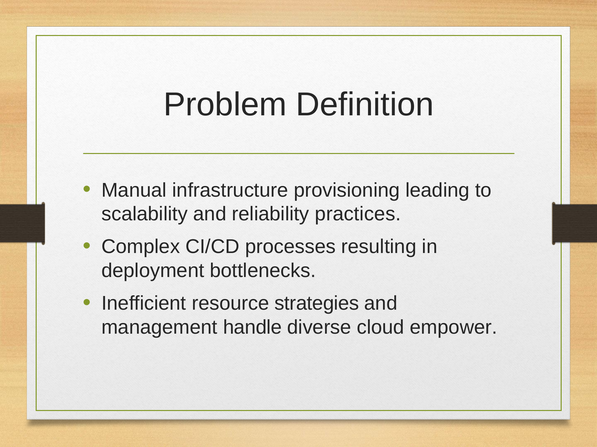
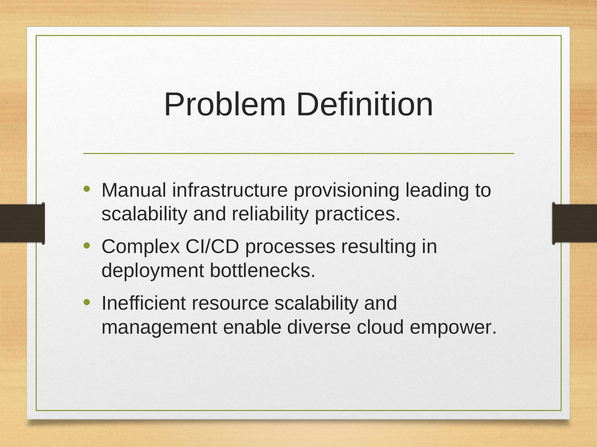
resource strategies: strategies -> scalability (317, 304)
handle: handle -> enable (252, 328)
